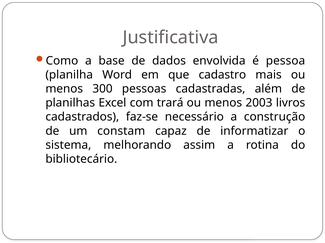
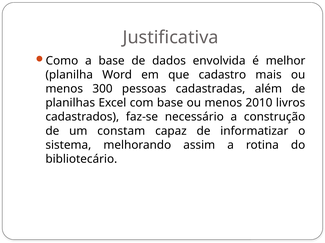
pessoa: pessoa -> melhor (286, 61)
com trará: trará -> base (170, 103)
2003: 2003 -> 2010 (259, 103)
